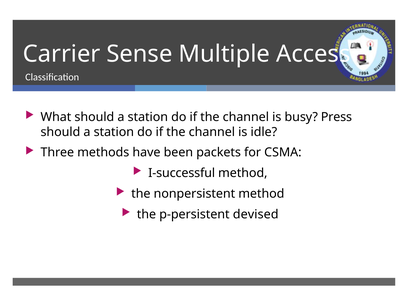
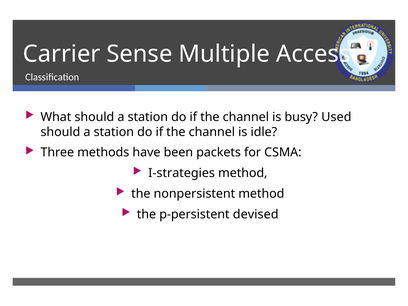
Press: Press -> Used (336, 117)
I-successful: I-successful -> I-strategies (182, 173)
